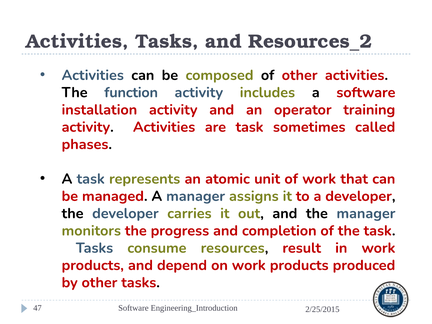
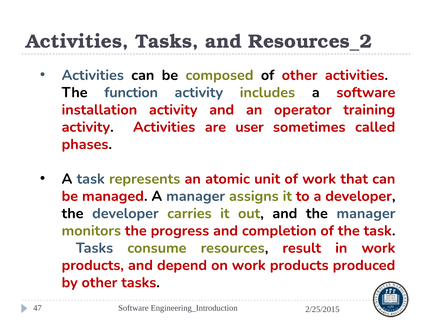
are task: task -> user (250, 127)
